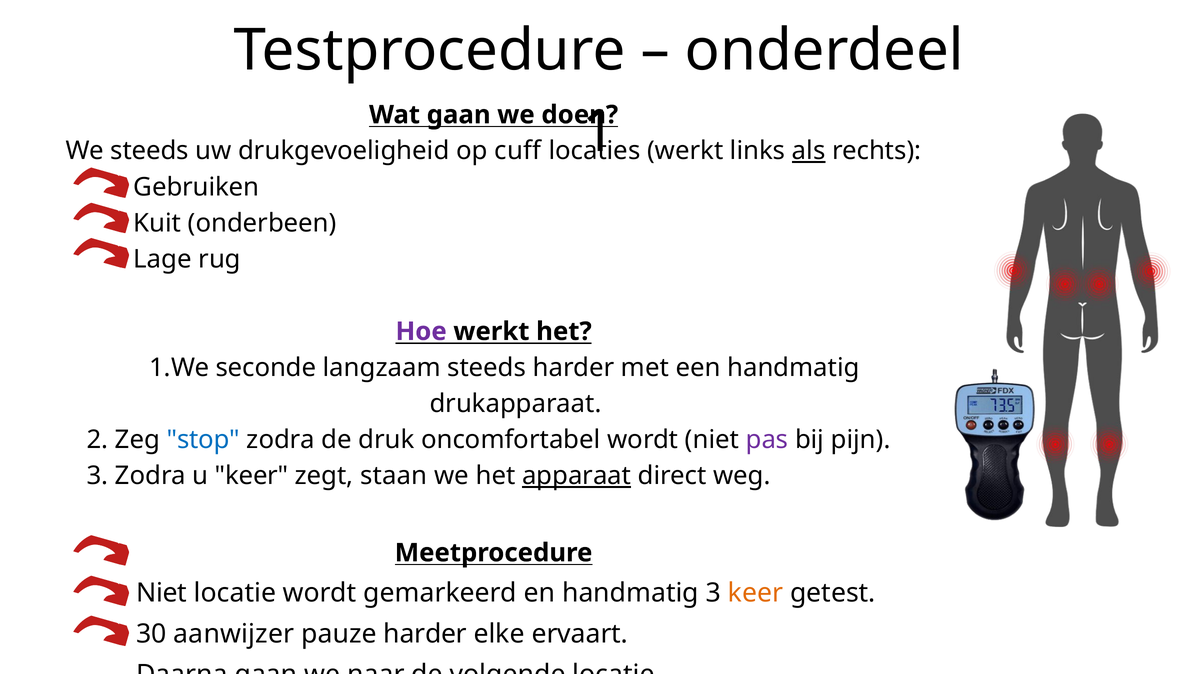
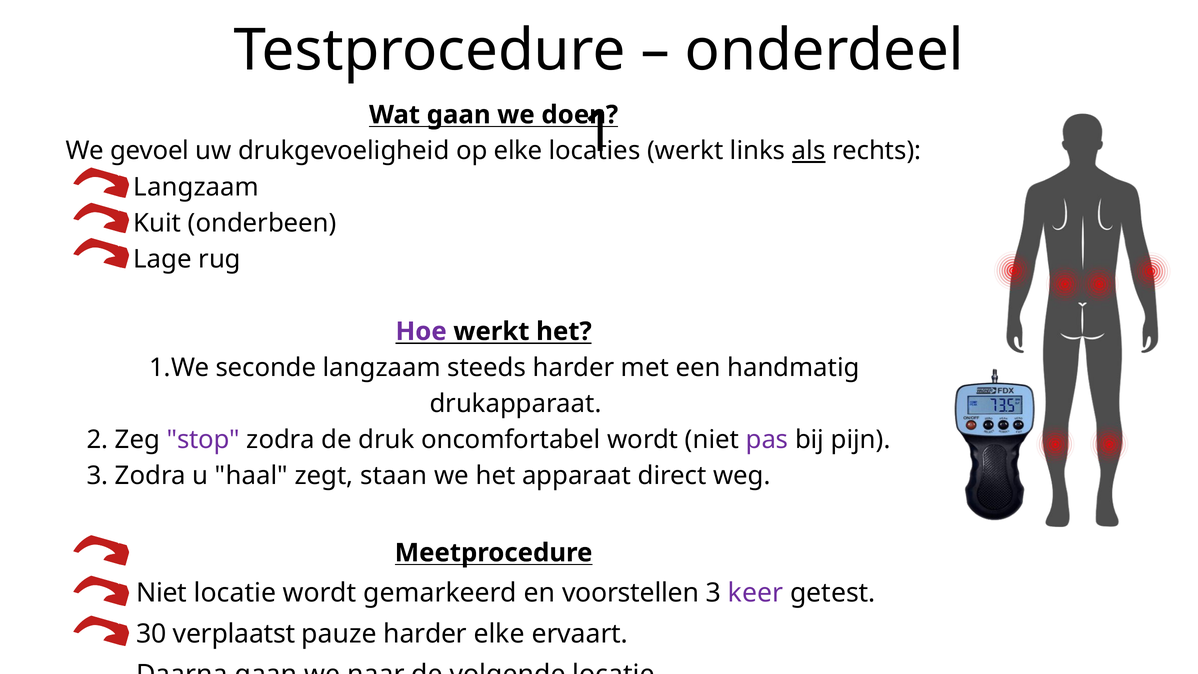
steeds: steeds -> gevoel (150, 151)
op cuff: cuff -> elke (518, 151)
Gebruiken: Gebruiken -> Langzaam (196, 187)
stop colour: blue -> purple (203, 440)
u keer: keer -> haal (251, 476)
apparaat underline: present -> none (577, 476)
en handmatig: handmatig -> voorstellen (631, 593)
keer colour: orange -> purple (755, 593)
aanwijzer: aanwijzer -> verplaatst (234, 634)
